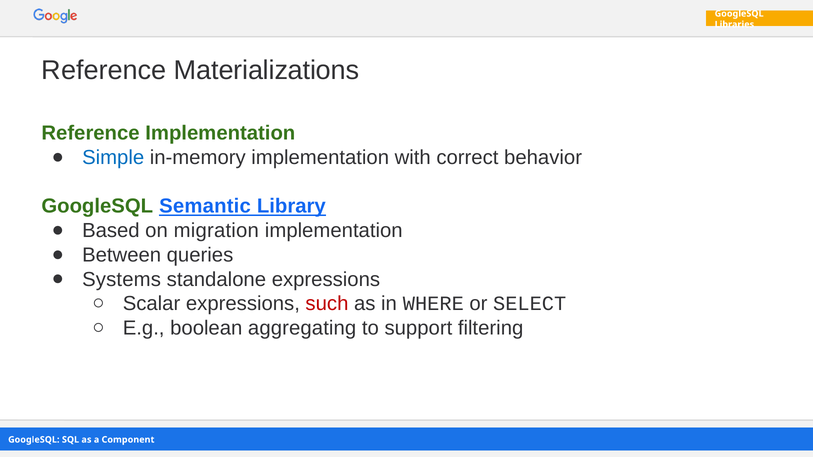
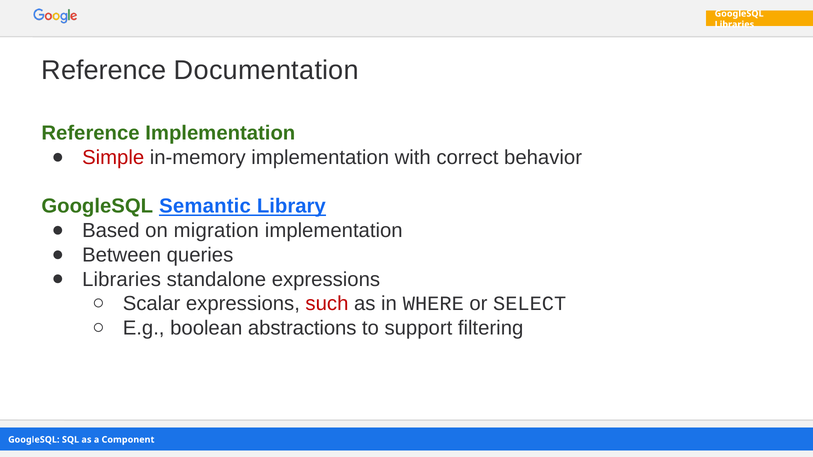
Materializations: Materializations -> Documentation (266, 70)
Simple colour: blue -> red (113, 158)
Systems: Systems -> Libraries (122, 280)
aggregating: aggregating -> abstractions (302, 328)
